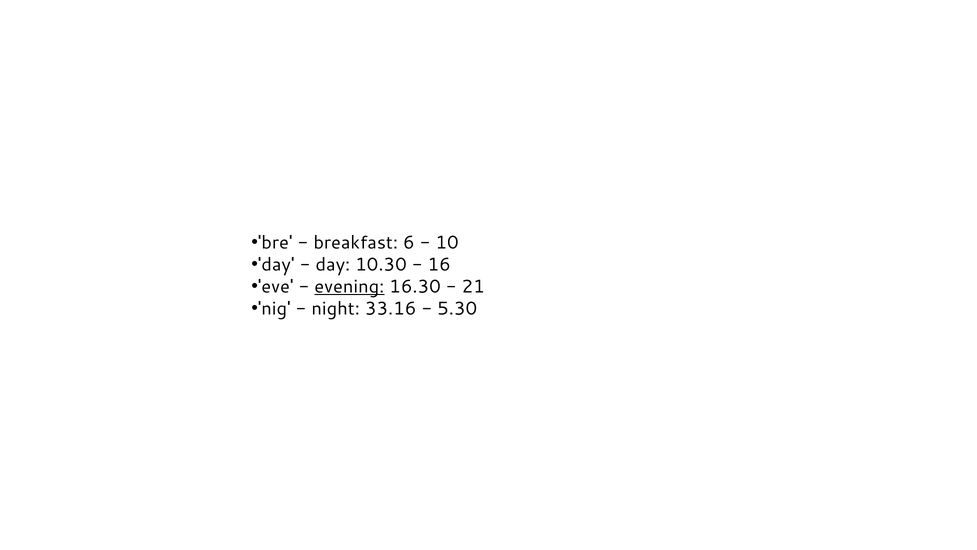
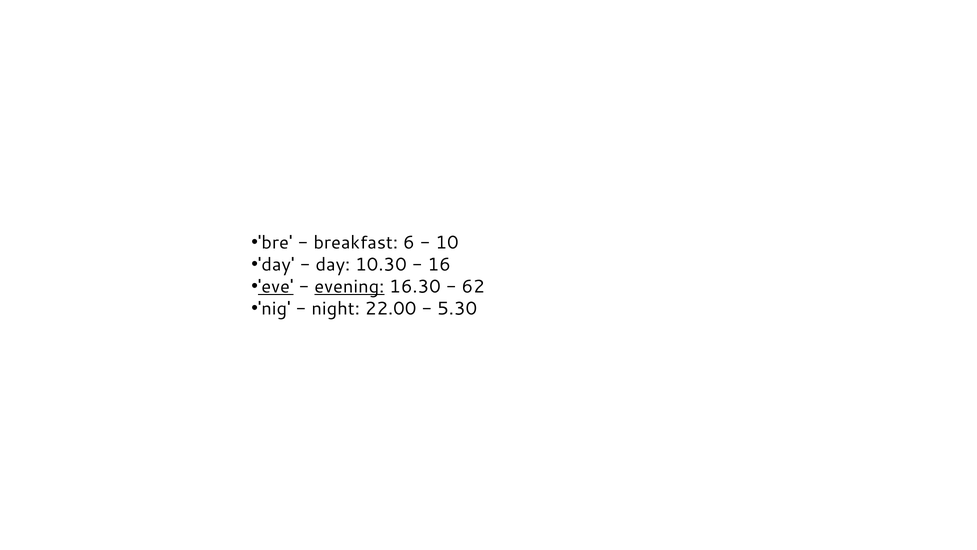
eve underline: none -> present (276, 287)
21: 21 -> 62 (473, 287)
33.16: 33.16 -> 22.00 (391, 308)
